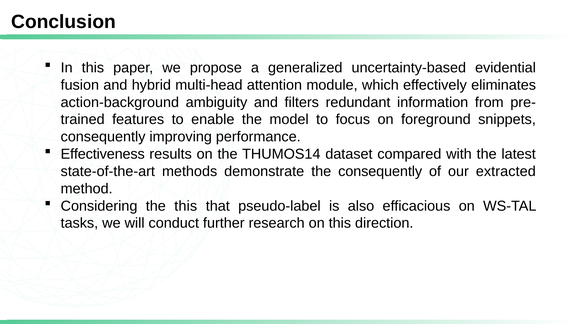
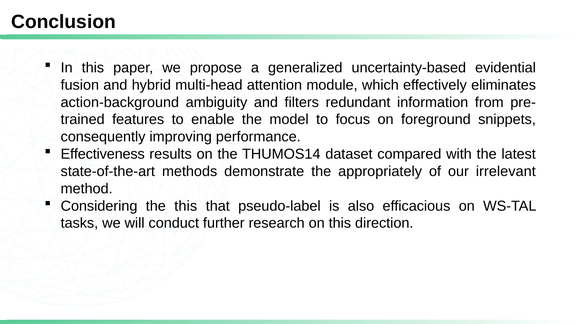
the consequently: consequently -> appropriately (380, 171)
extracted: extracted -> irrelevant (506, 171)
